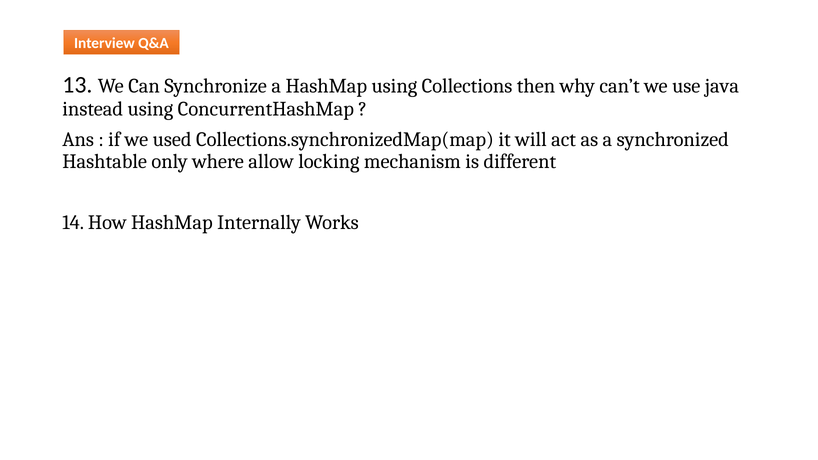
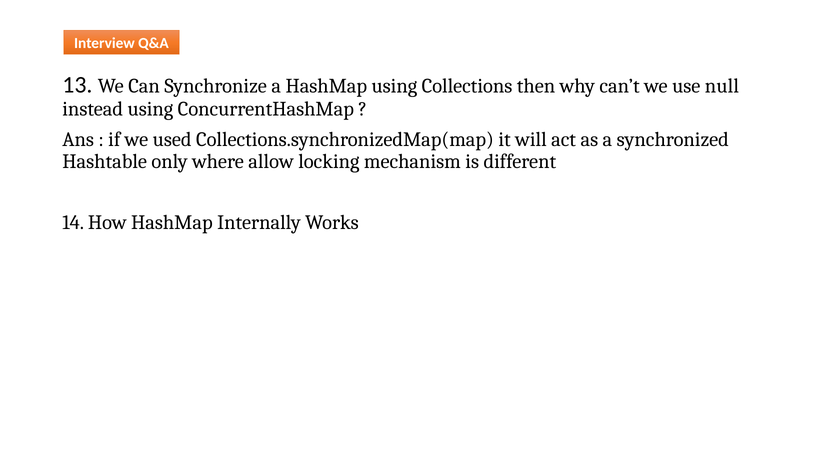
java: java -> null (722, 86)
